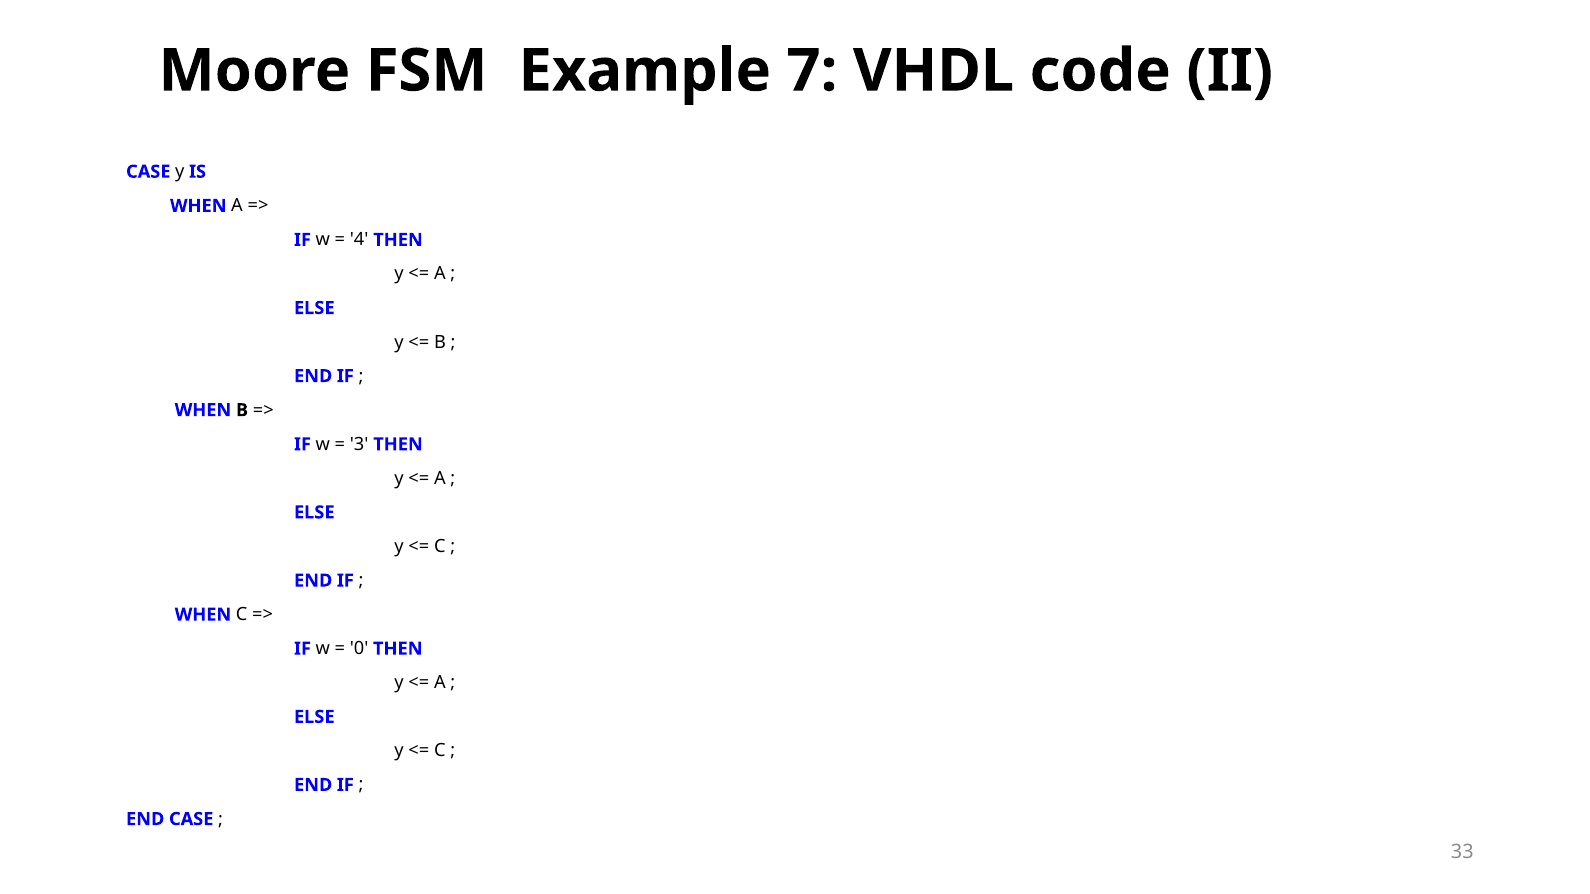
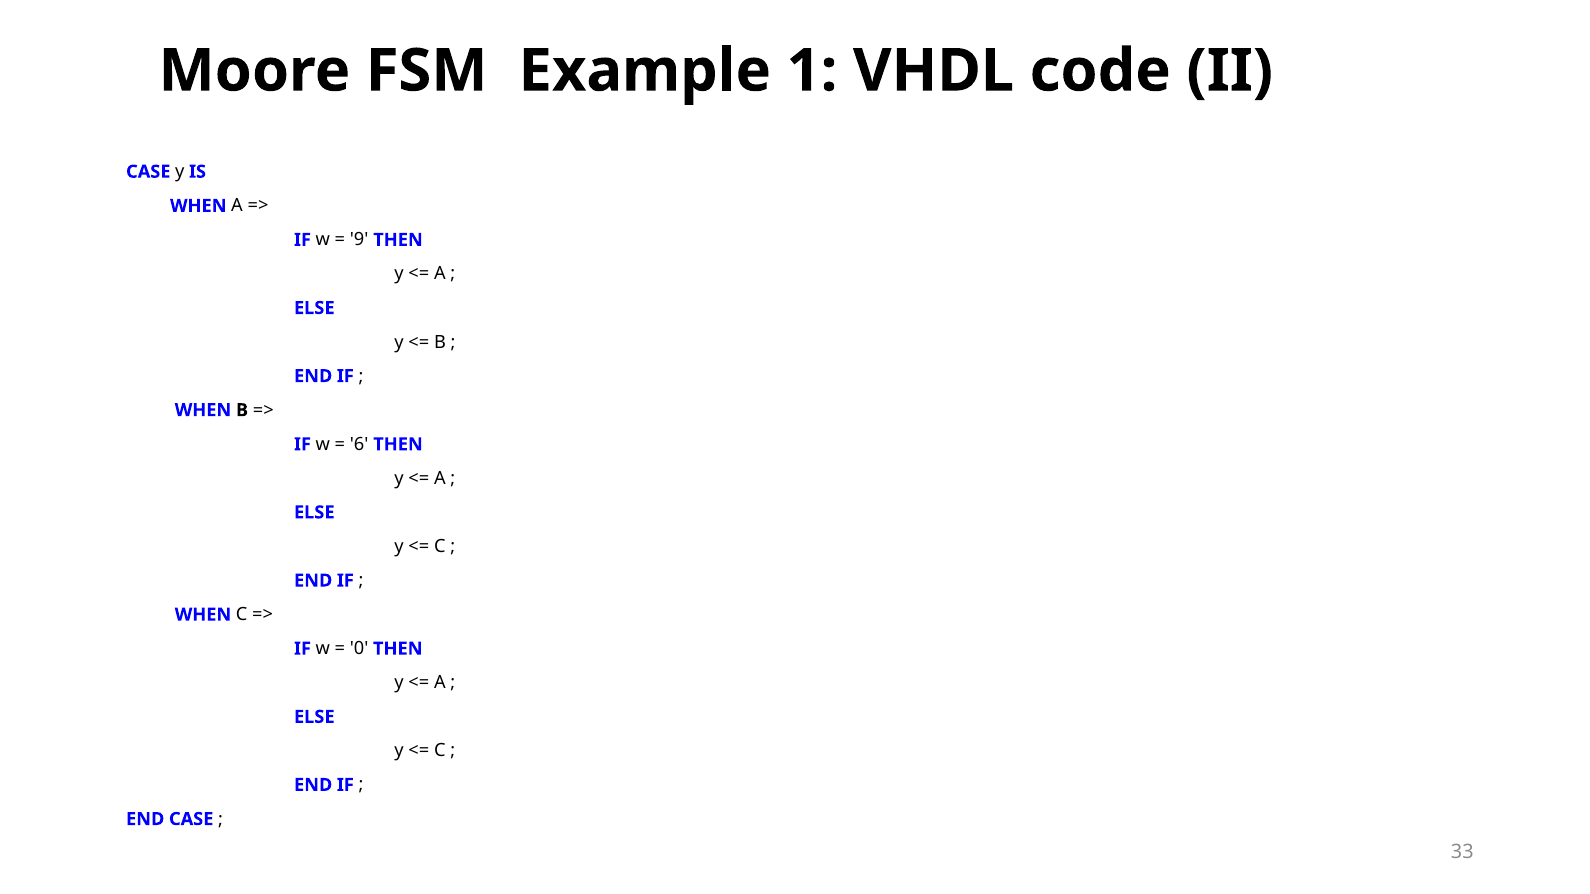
7: 7 -> 1 (812, 71)
4: 4 -> 9 (359, 240)
3: 3 -> 6 (359, 444)
